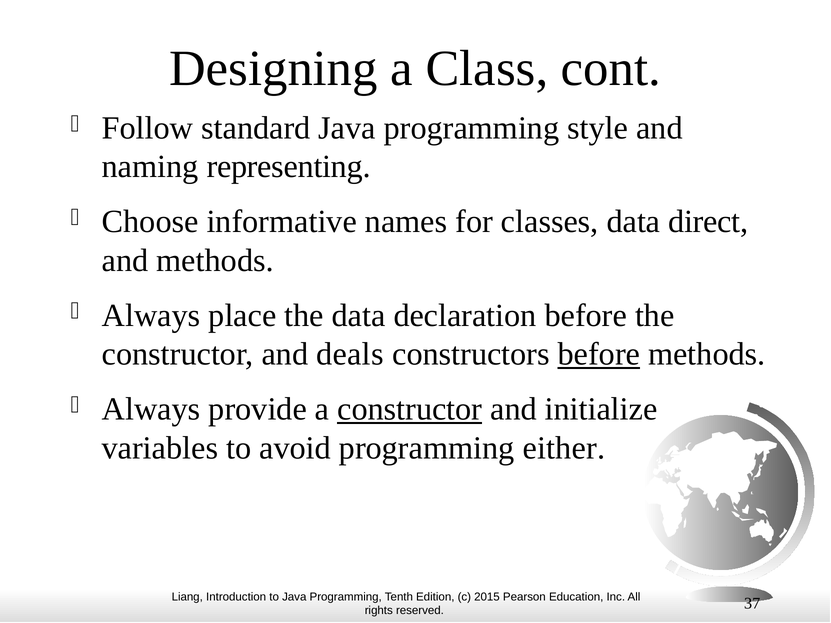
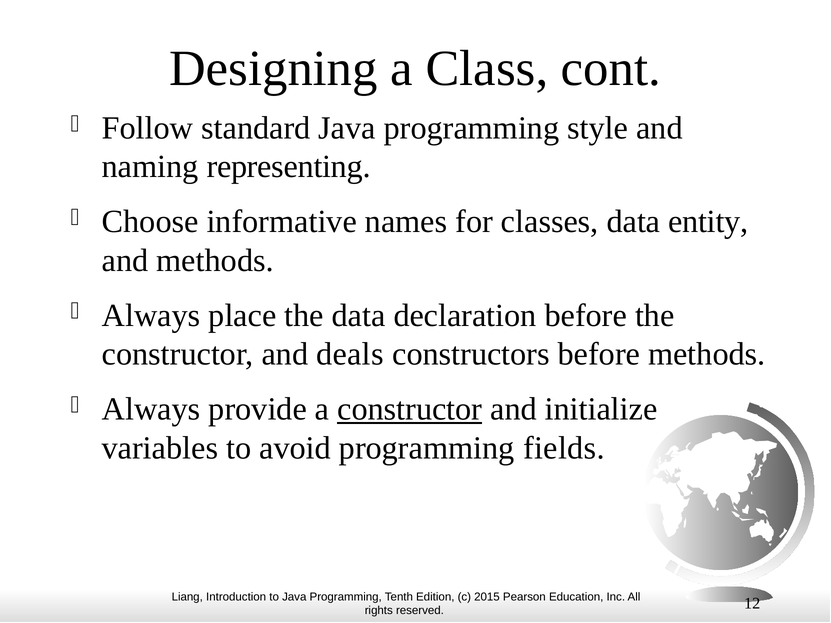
direct: direct -> entity (708, 222)
before underline: present -> none (599, 354)
either: either -> fields (564, 448)
37: 37 -> 12 (752, 603)
